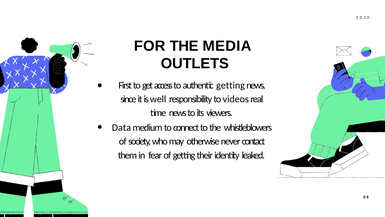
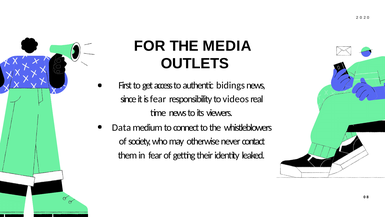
authentic getting: getting -> bidings (231, 85)
is well: well -> fear (158, 99)
